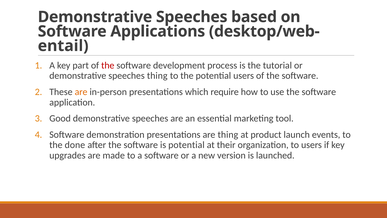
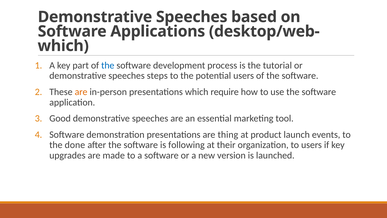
entail: entail -> which (63, 46)
the colour: red -> blue (108, 65)
speeches thing: thing -> steps (157, 76)
is potential: potential -> following (186, 145)
